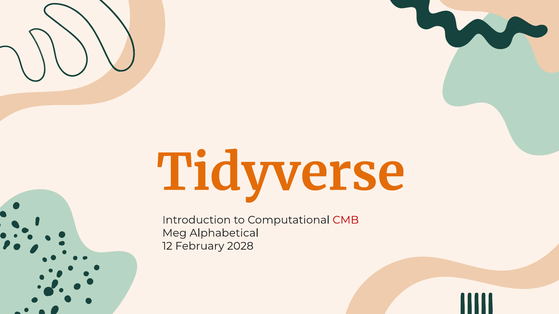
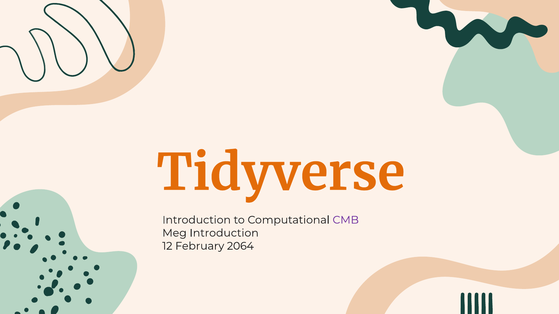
CMB colour: red -> purple (346, 220)
Meg Alphabetical: Alphabetical -> Introduction (224, 233)
2028: 2028 -> 2064 (240, 246)
